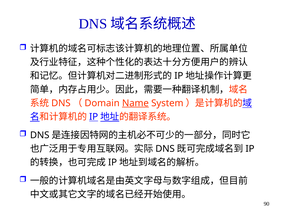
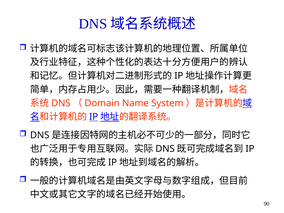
Name underline: present -> none (135, 103)
